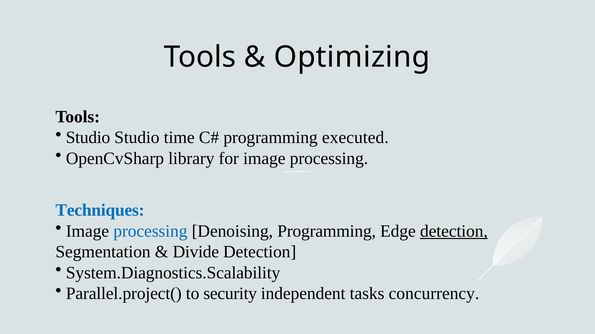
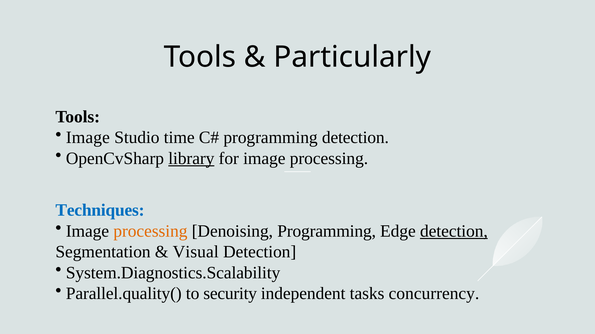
Optimizing: Optimizing -> Particularly (352, 57)
Studio: Studio -> Image (88, 138)
programming executed: executed -> detection (355, 138)
library underline: none -> present (191, 159)
processing colour: blue -> orange (150, 232)
Divide: Divide -> Visual (196, 252)
Parallel.project(: Parallel.project( -> Parallel.quality( (124, 294)
